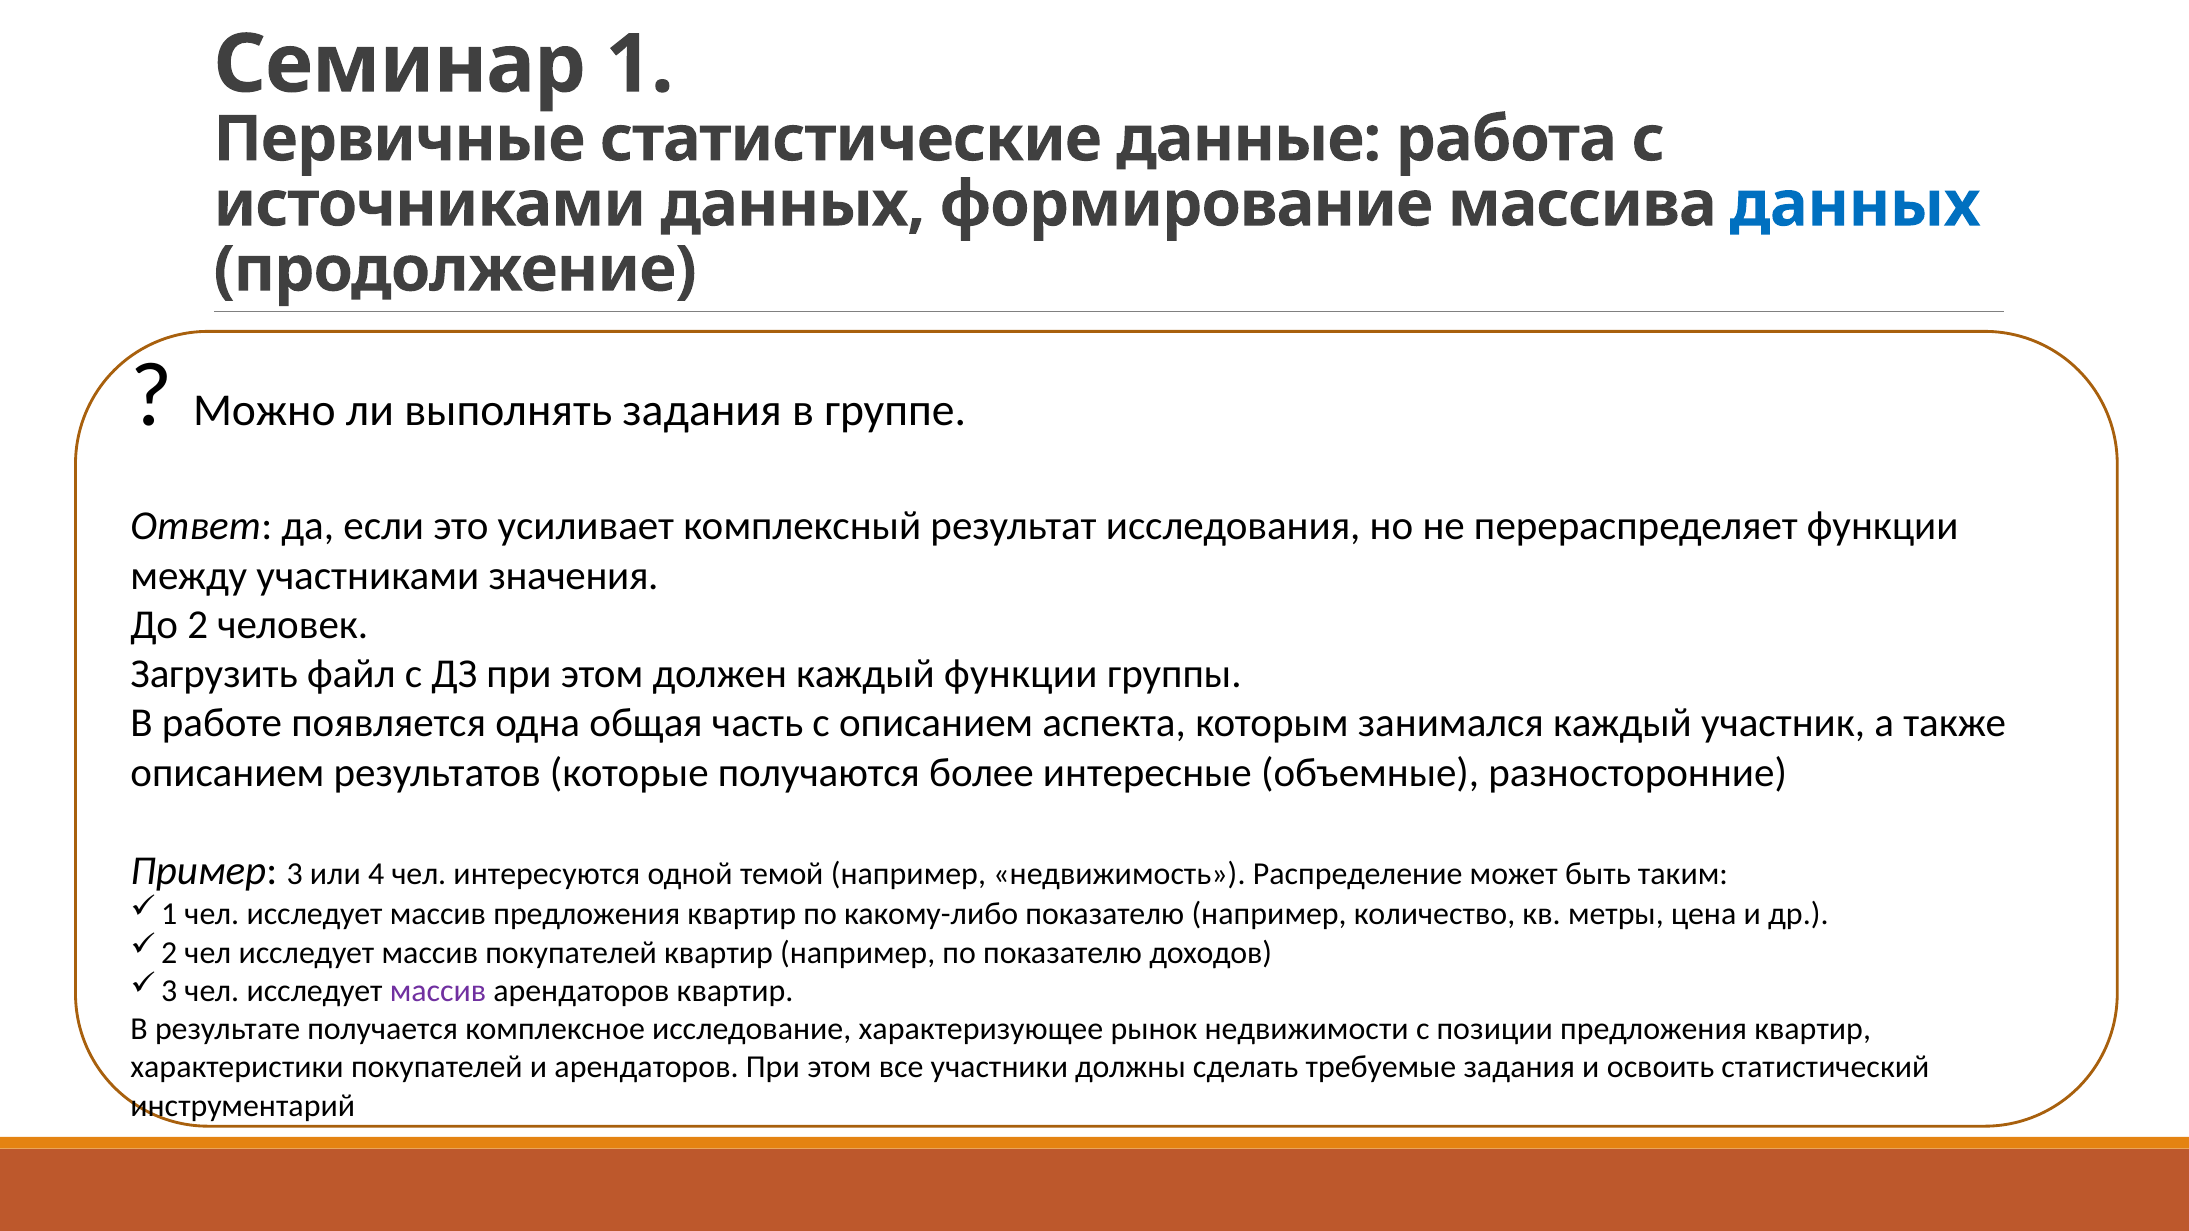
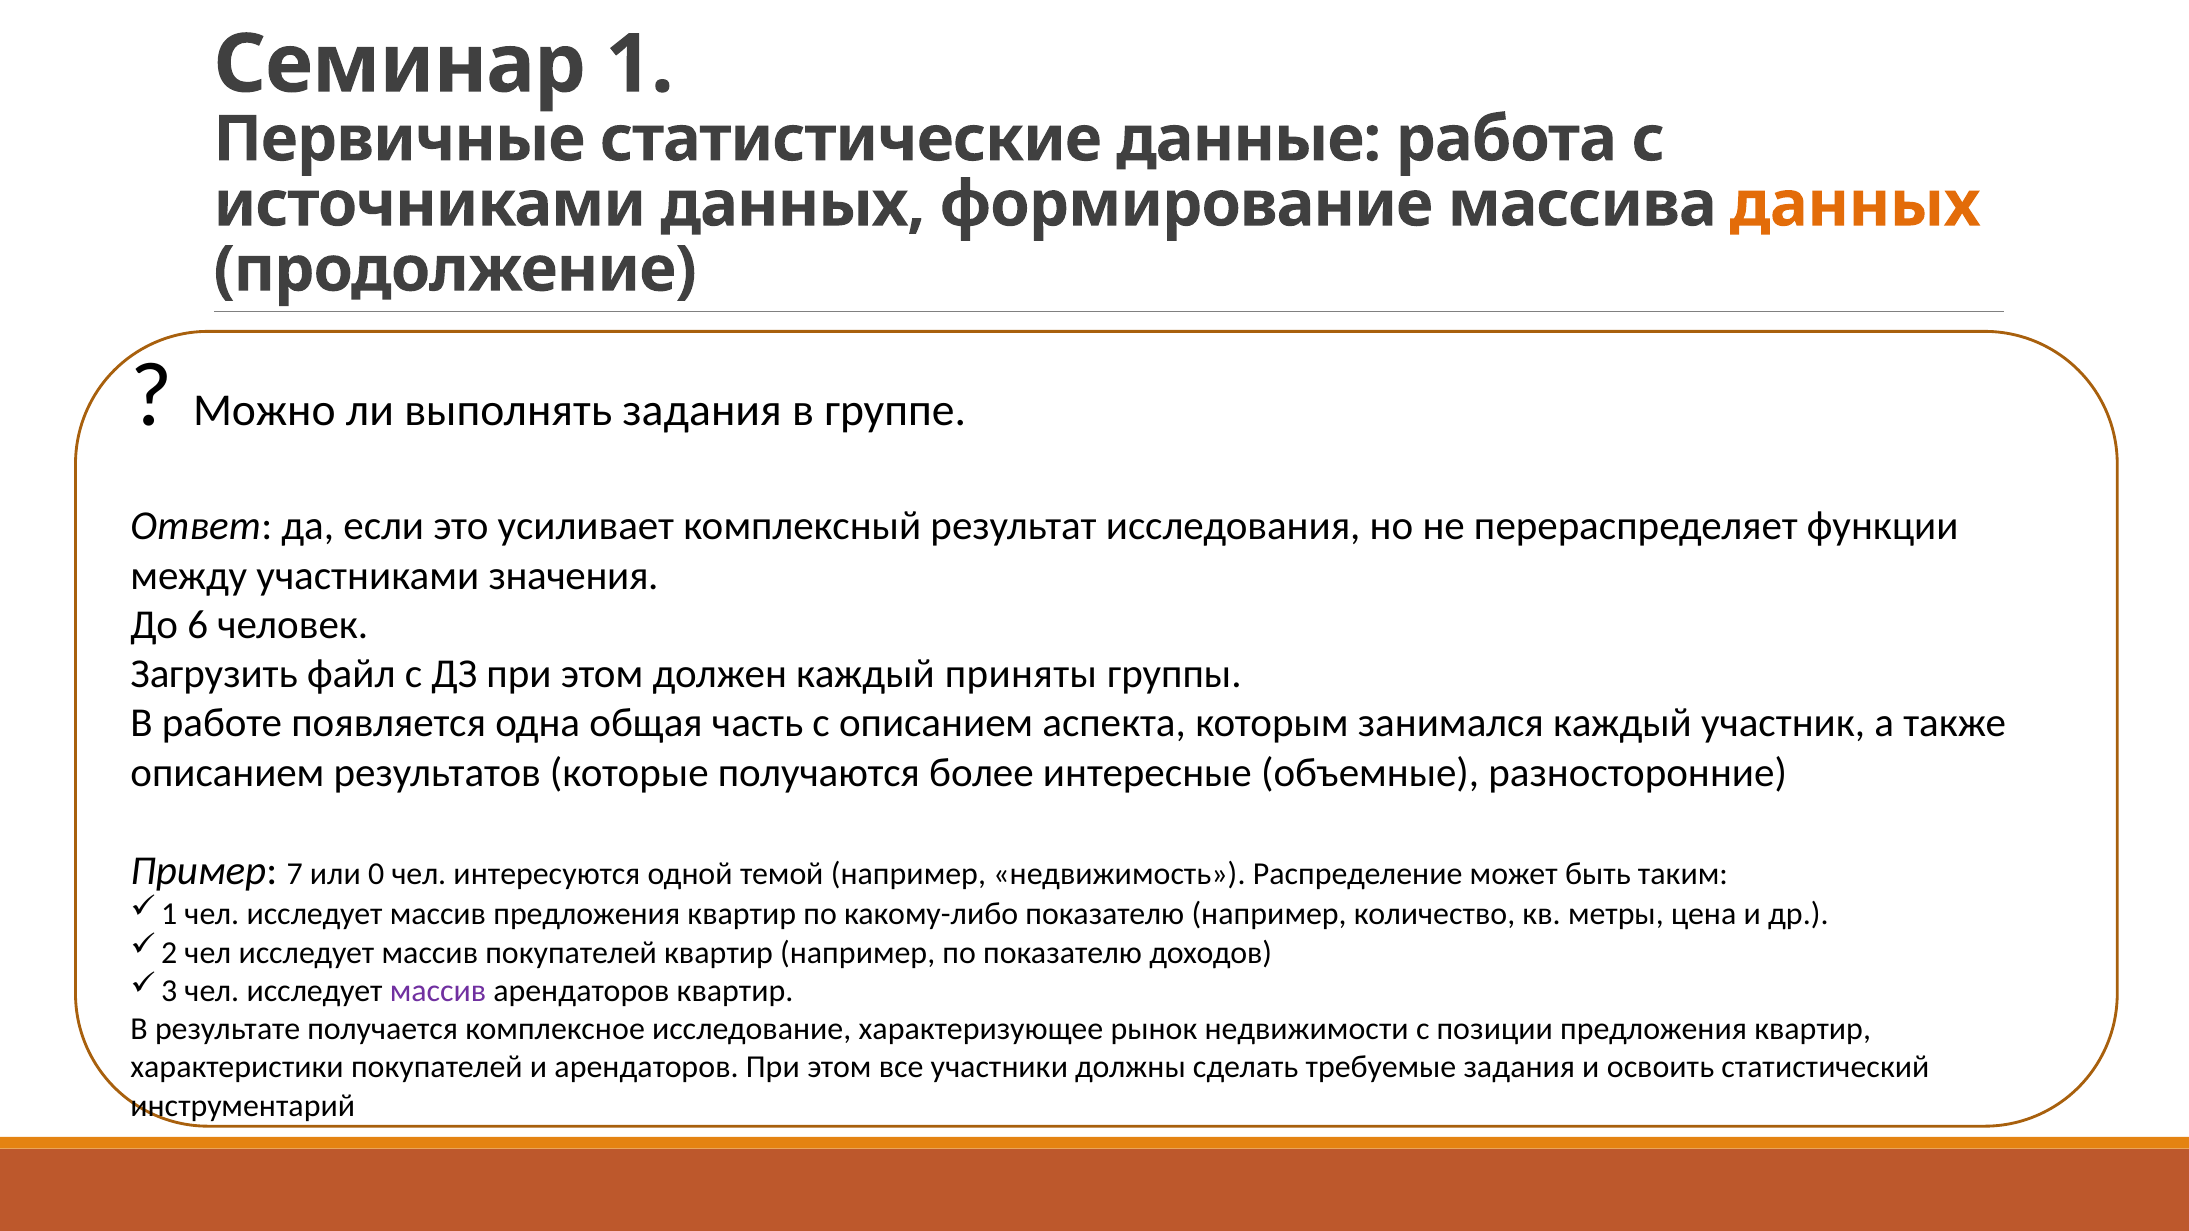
данных colour: blue -> orange (1855, 205)
2: 2 -> 6 (198, 625)
каждый функции: функции -> приняты (1021, 674)
3: 3 -> 7 (295, 874)
4: 4 -> 0 (376, 874)
